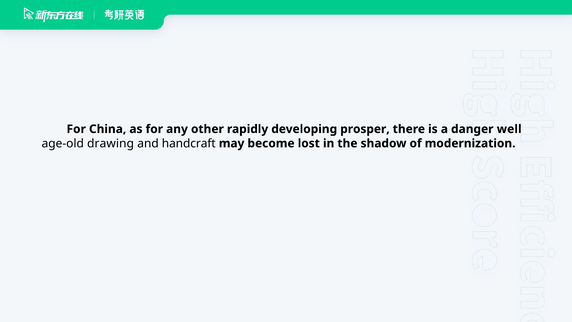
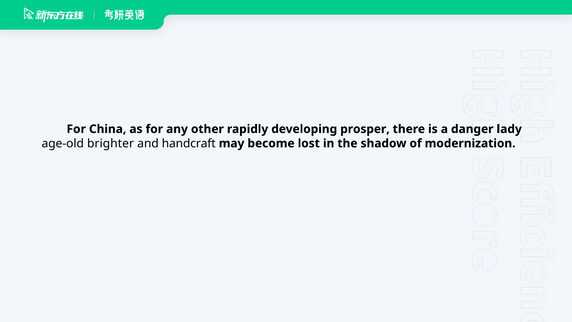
well: well -> lady (509, 129)
drawing: drawing -> brighter (111, 143)
